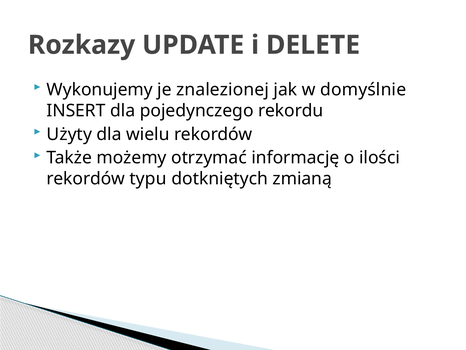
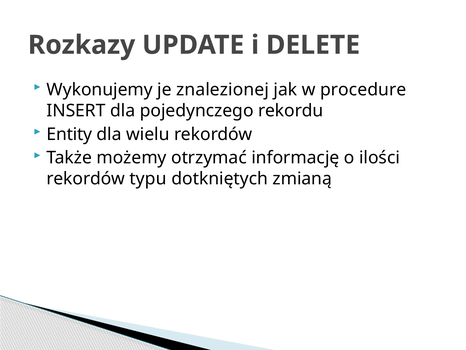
domyślnie: domyślnie -> procedure (363, 90)
Użyty: Użyty -> Entity (69, 134)
